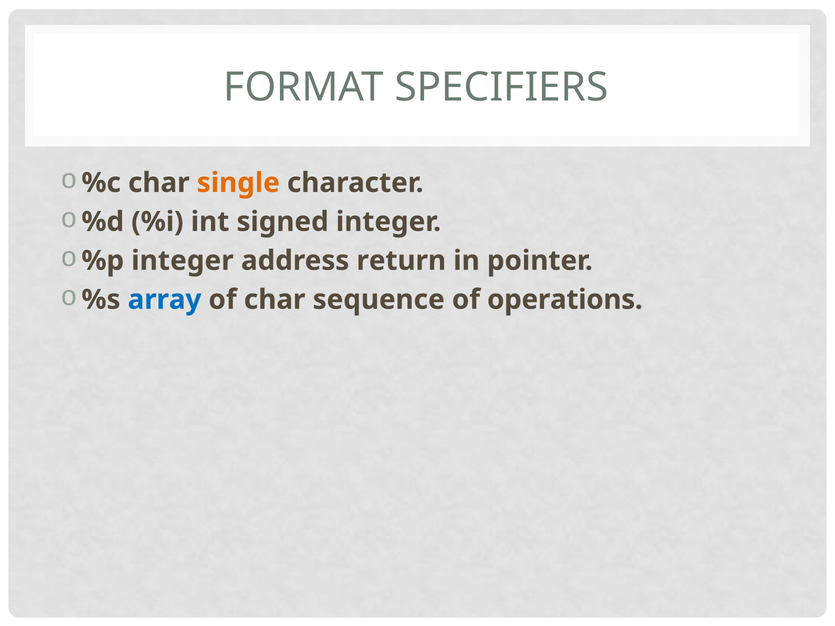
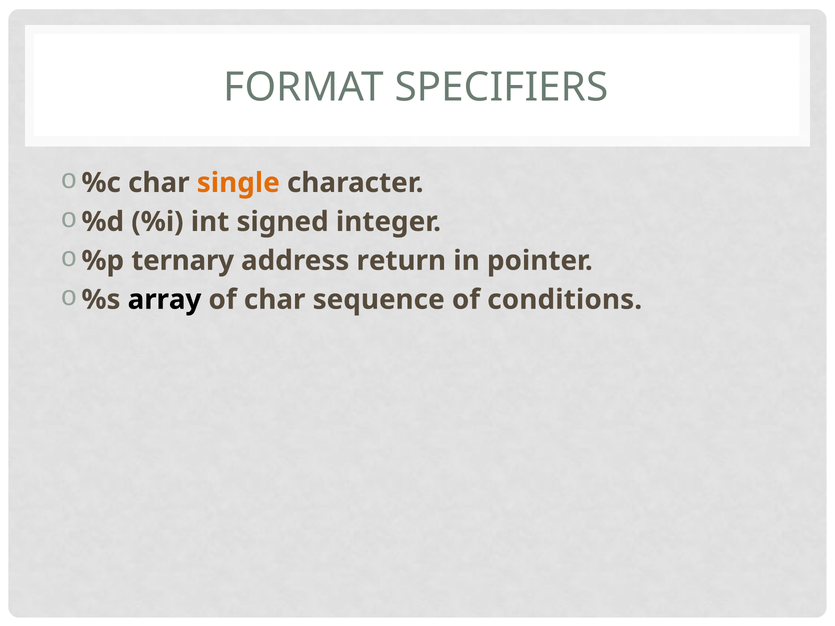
%p integer: integer -> ternary (183, 261)
array colour: blue -> black (165, 300)
operations: operations -> conditions (565, 300)
